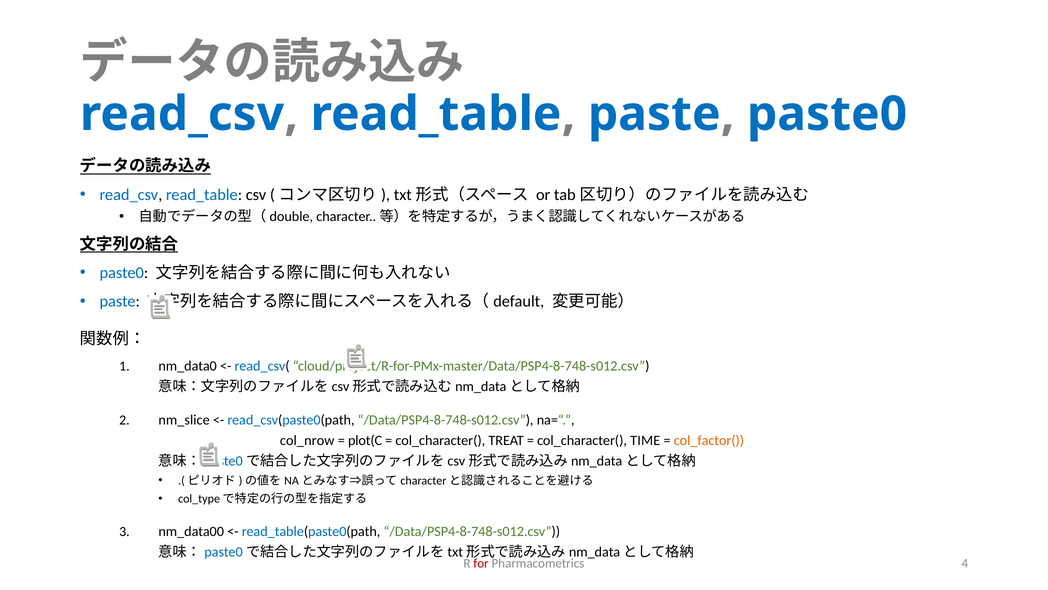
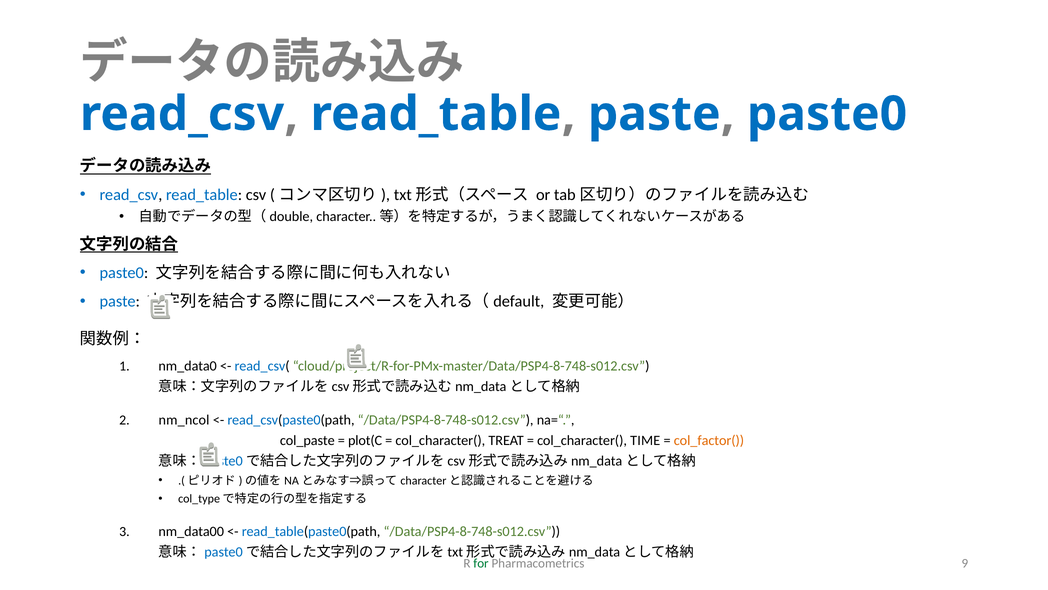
nm_slice: nm_slice -> nm_ncol (184, 420)
col_nrow: col_nrow -> col_paste (307, 440)
for colour: red -> green (481, 563)
4: 4 -> 9 (965, 563)
